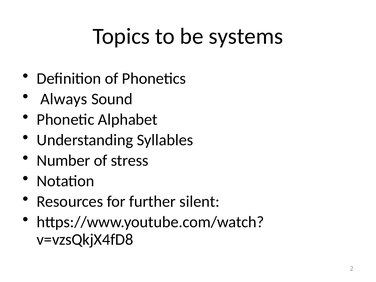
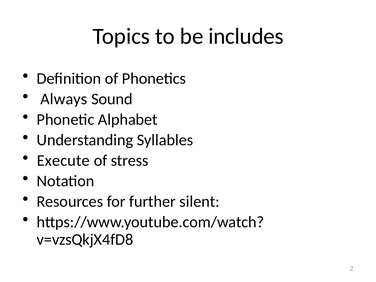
systems: systems -> includes (246, 36)
Number: Number -> Execute (63, 161)
